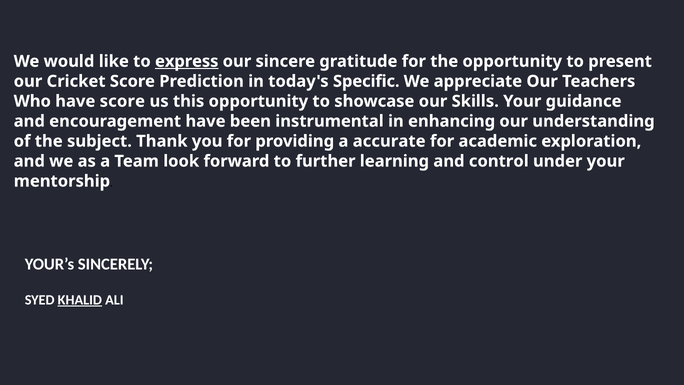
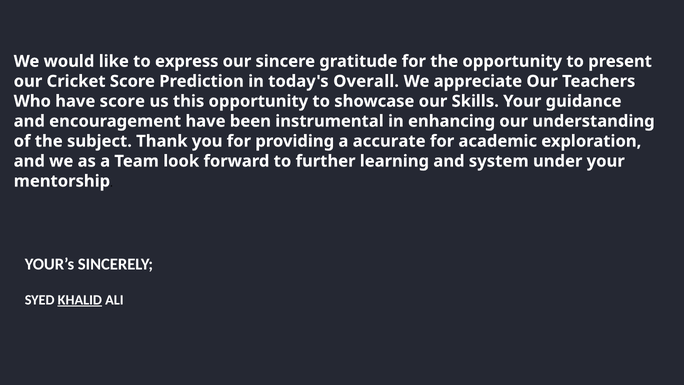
express underline: present -> none (187, 61)
Specific: Specific -> Overall (366, 81)
control: control -> system (499, 161)
